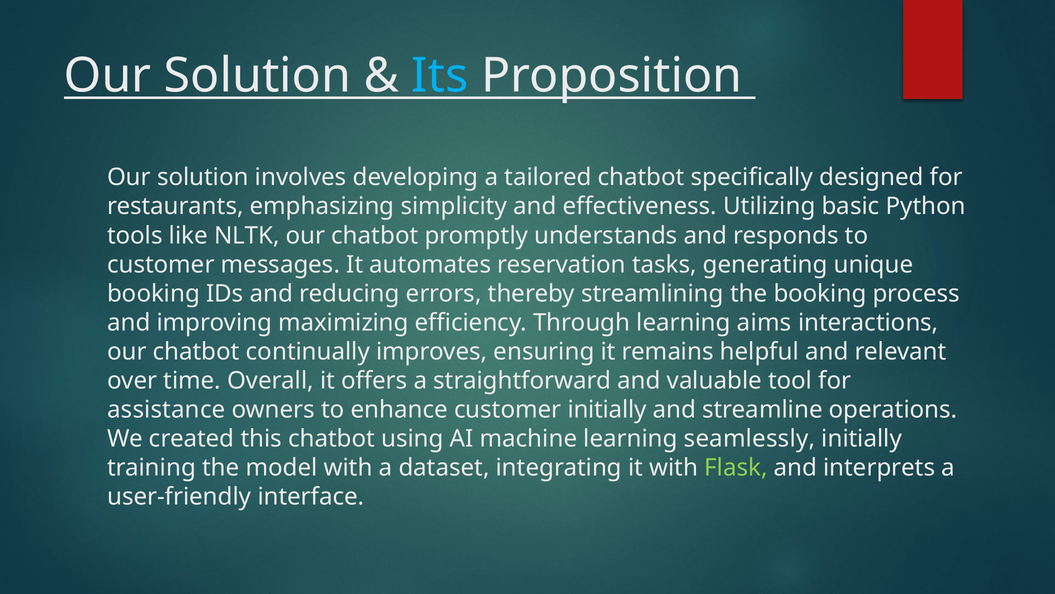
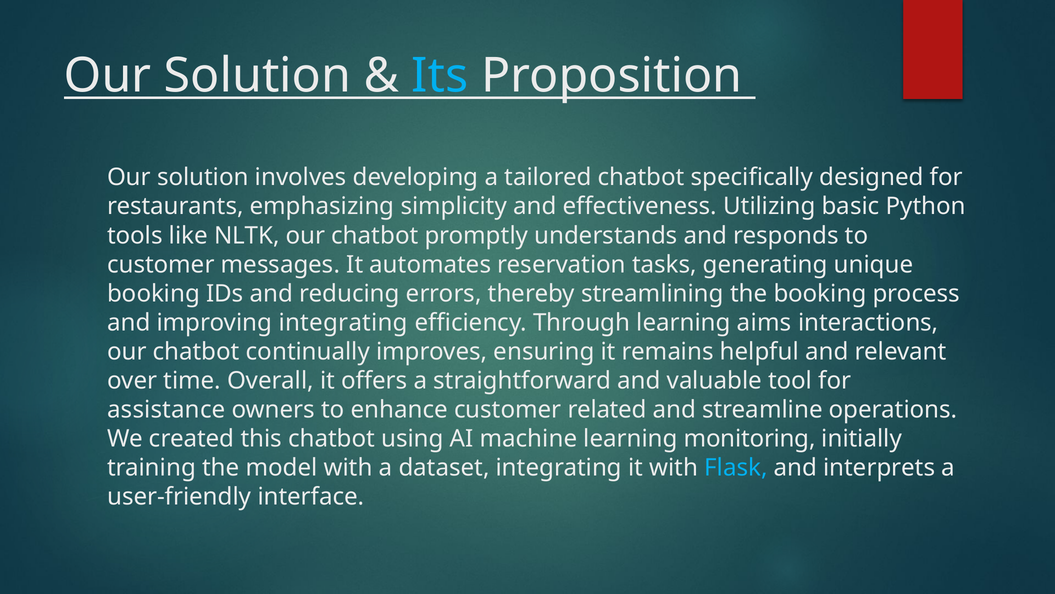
improving maximizing: maximizing -> integrating (343, 322)
customer initially: initially -> related (607, 409)
seamlessly: seamlessly -> monitoring (750, 438)
Flask colour: light green -> light blue (736, 467)
